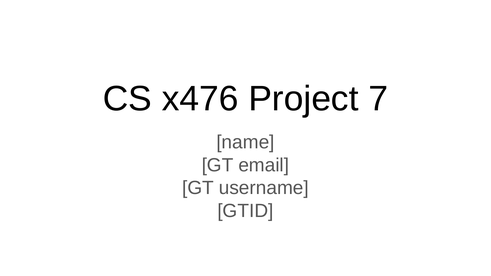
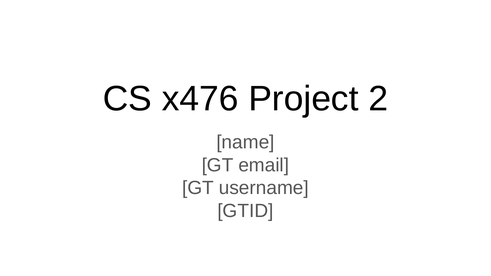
7: 7 -> 2 (378, 99)
